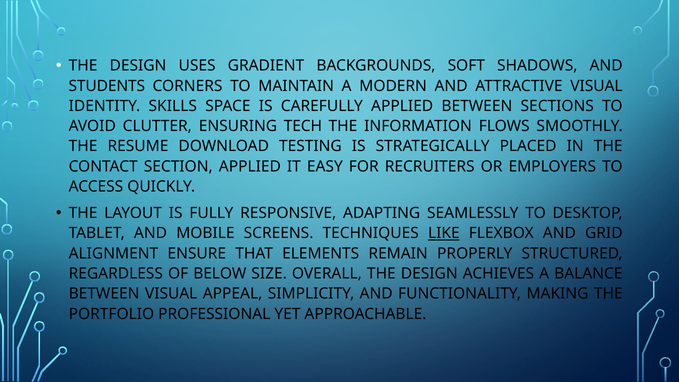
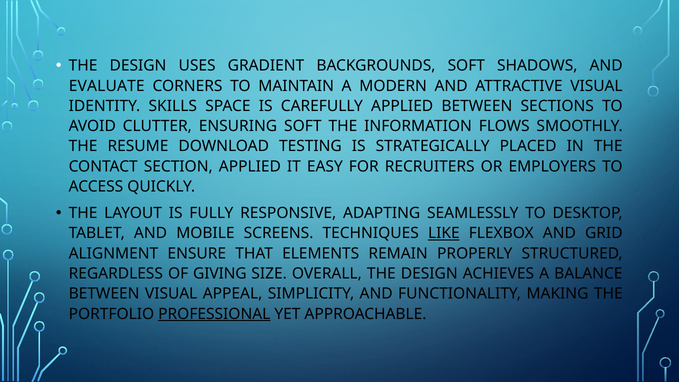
STUDENTS: STUDENTS -> EVALUATE (107, 86)
ENSURING TECH: TECH -> SOFT (303, 126)
BELOW: BELOW -> GIVING (220, 274)
PROFESSIONAL underline: none -> present (214, 314)
